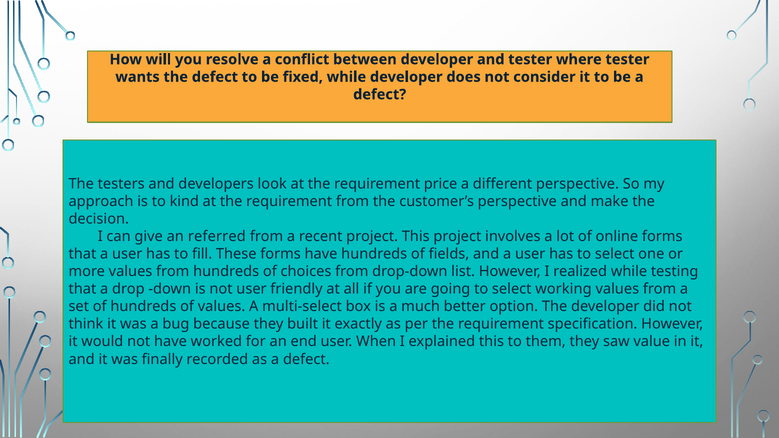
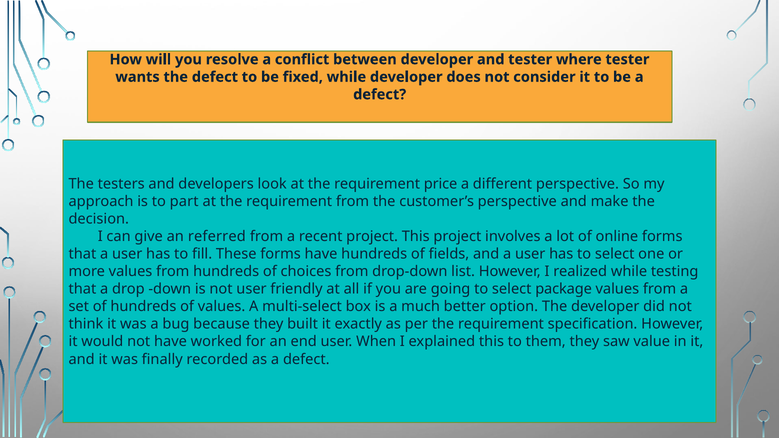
kind: kind -> part (184, 202)
working: working -> package (564, 289)
